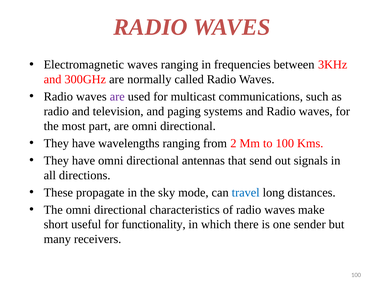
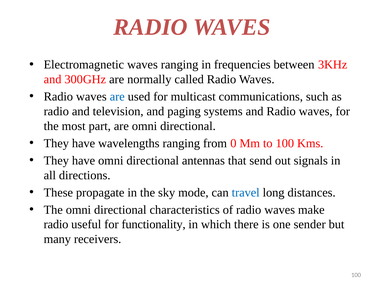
are colour: purple -> blue (117, 97)
2: 2 -> 0 (233, 143)
short: short -> radio (56, 224)
